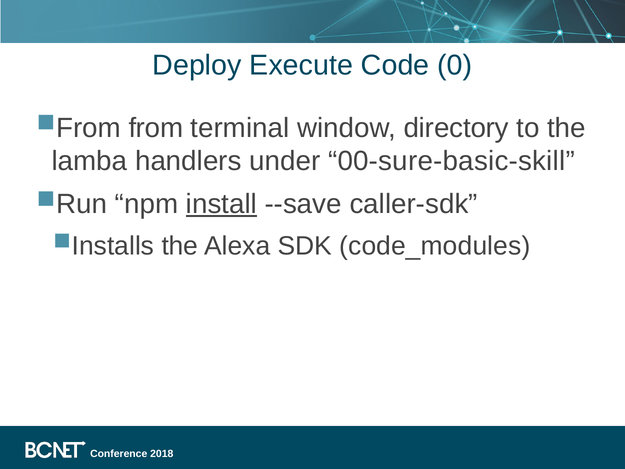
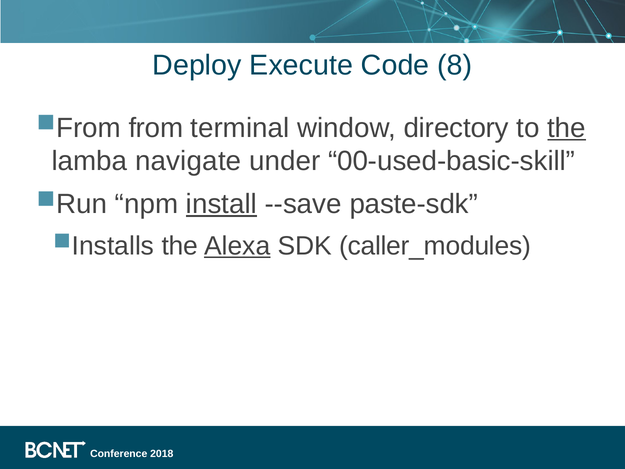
0: 0 -> 8 (455, 65)
the underline: none -> present (567, 128)
handlers: handlers -> navigate (188, 161)
00-sure-basic-skill: 00-sure-basic-skill -> 00-used-basic-skill (452, 161)
caller-sdk: caller-sdk -> paste-sdk (414, 204)
Alexa underline: none -> present (237, 246)
code_modules: code_modules -> caller_modules (435, 246)
